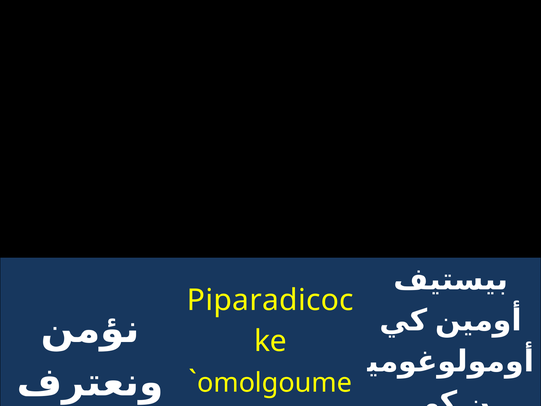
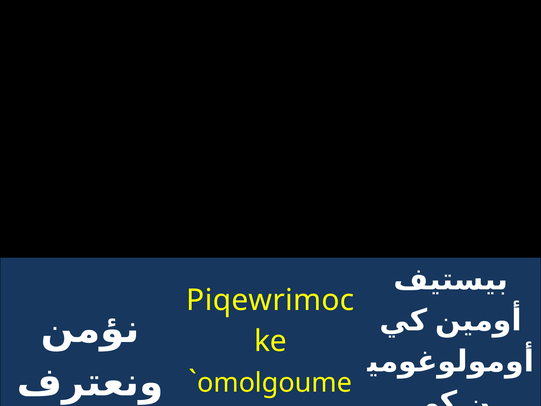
Piparadicoc: Piparadicoc -> Piqewrimoc (270, 300)
